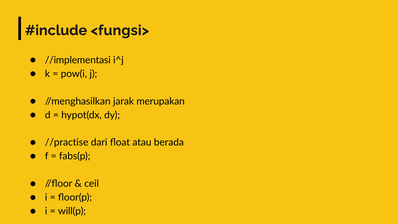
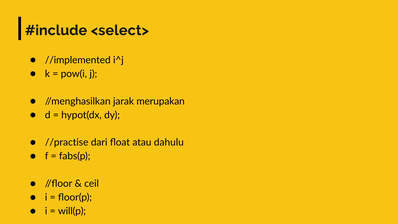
<fungsi>: <fungsi> -> <select> (120, 30)
//implementasi: //implementasi -> //implemented (78, 60)
berada: berada -> dahulu (169, 142)
